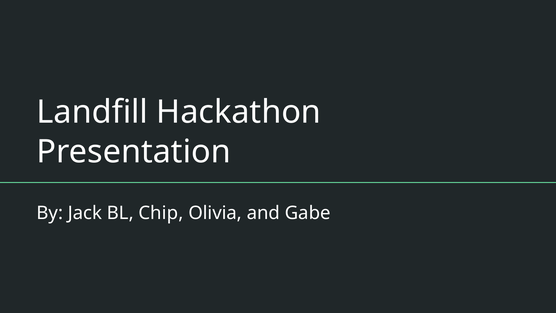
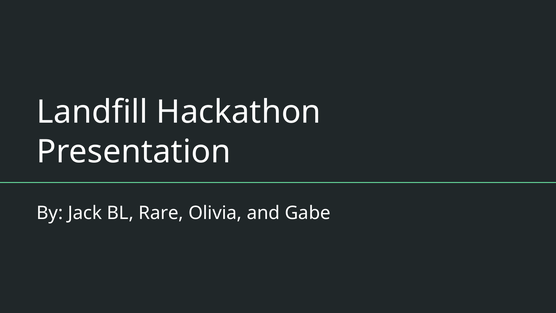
Chip: Chip -> Rare (161, 213)
